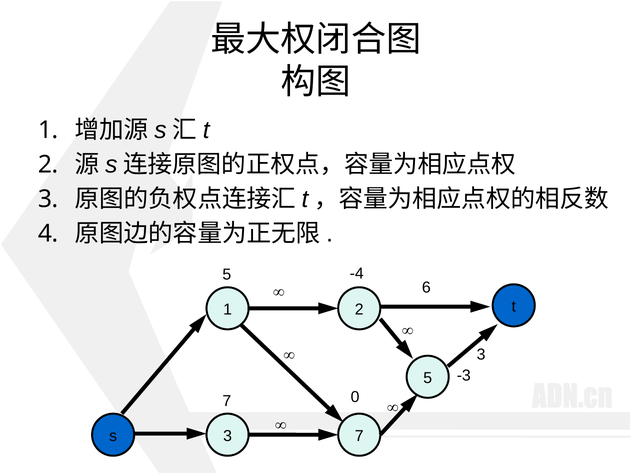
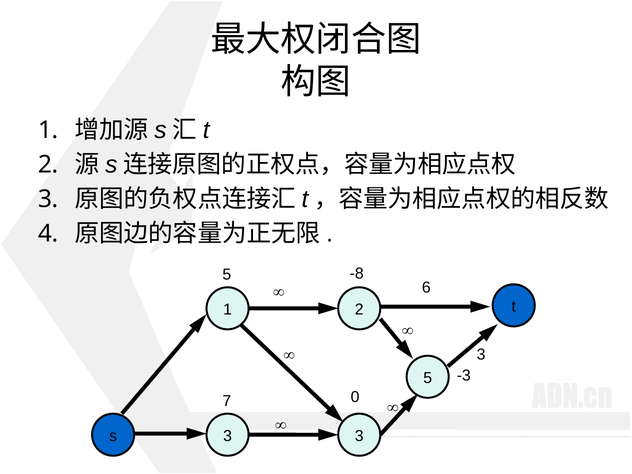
-4: -4 -> -8 (357, 273)
3 7: 7 -> 3 (359, 436)
